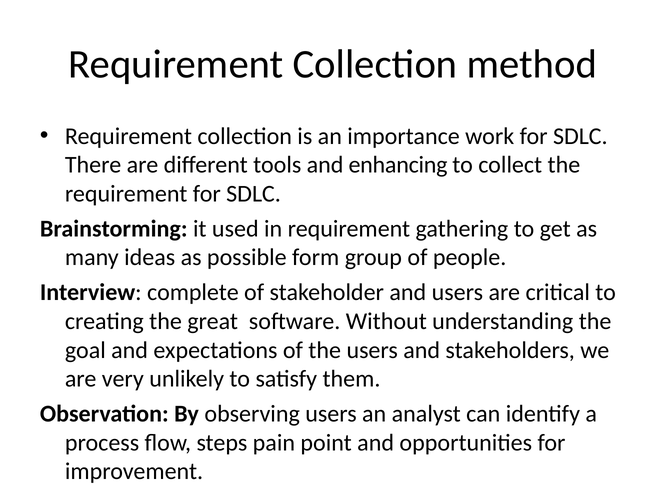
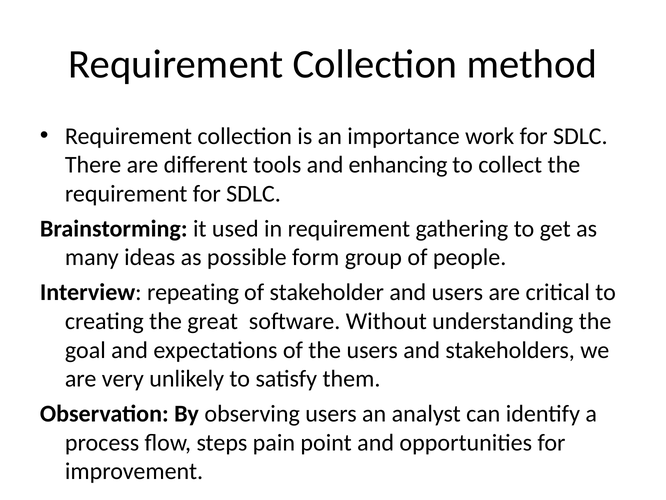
complete: complete -> repeating (193, 292)
